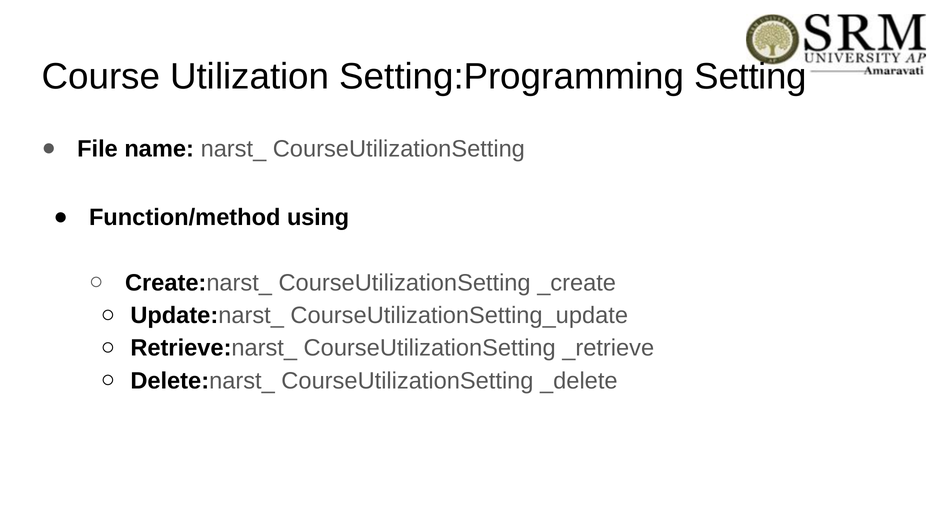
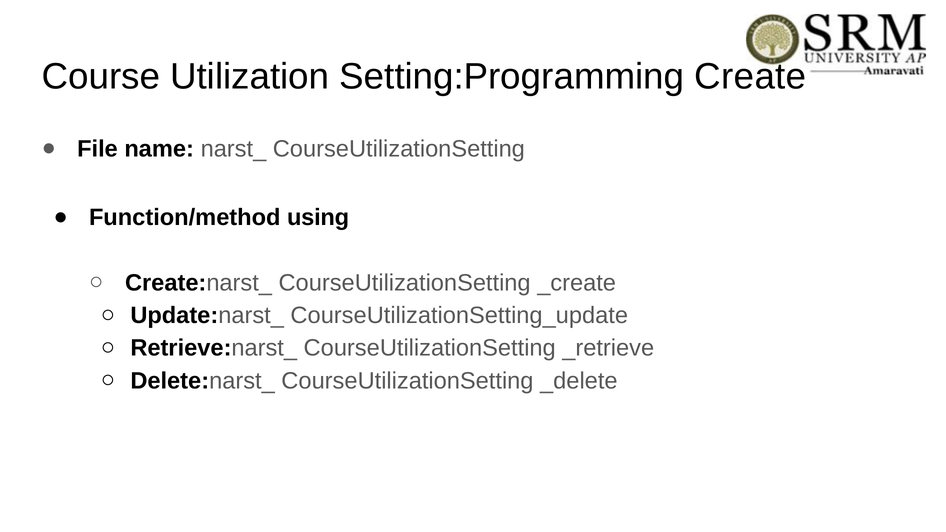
Setting: Setting -> Create (750, 77)
